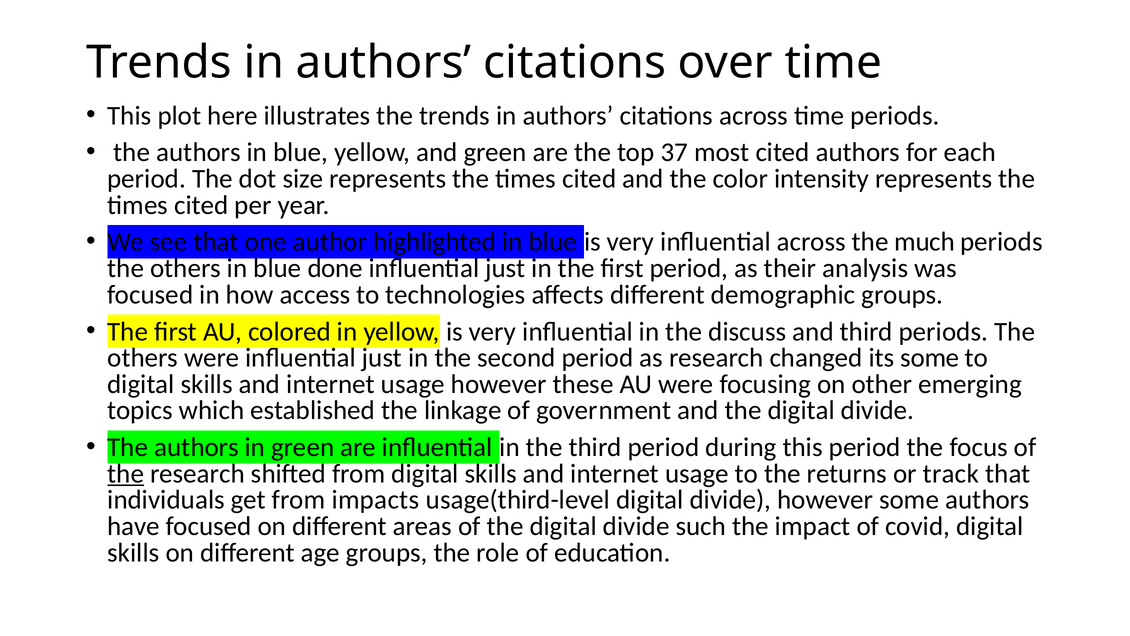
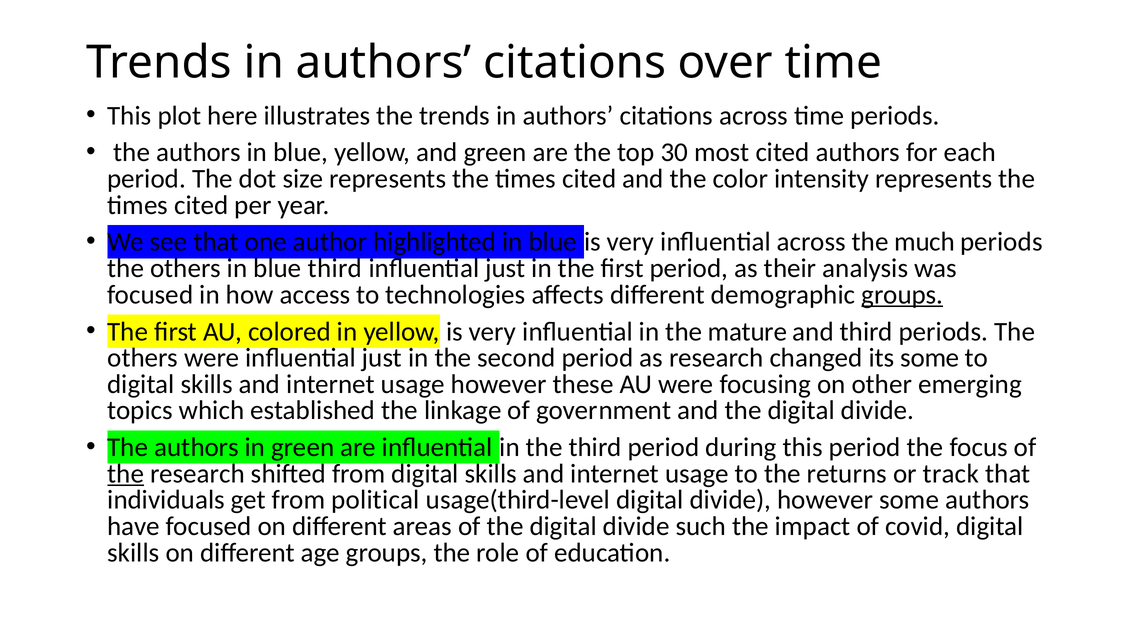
37: 37 -> 30 (674, 152)
blue done: done -> third (335, 268)
groups underline: none -> present (902, 294)
discuss: discuss -> mature (747, 331)
impacts: impacts -> political (375, 500)
